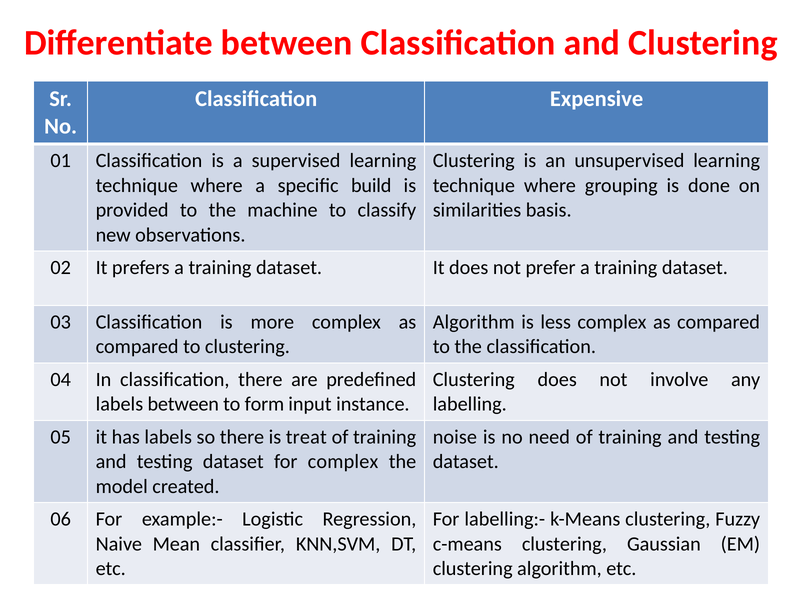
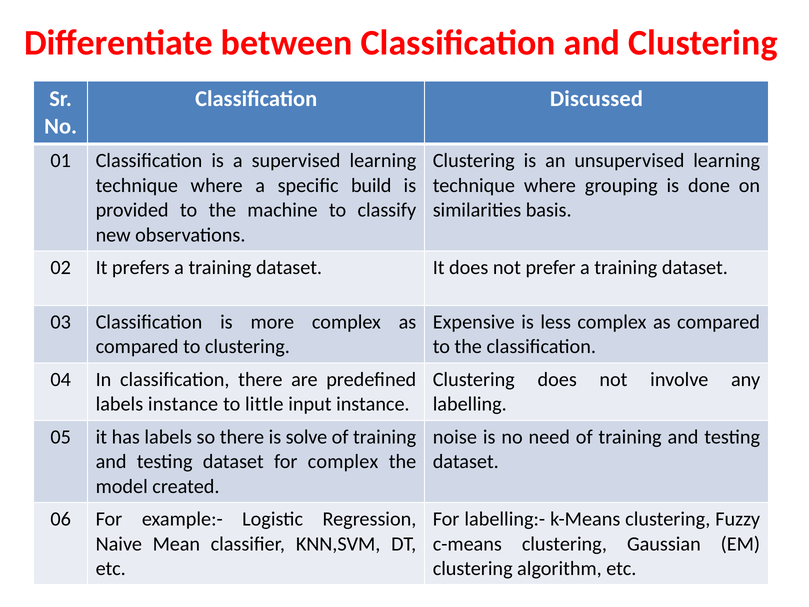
Expensive: Expensive -> Discussed (597, 99)
Algorithm: Algorithm -> Expensive (474, 322)
labels between: between -> instance (183, 404)
form: form -> little (264, 404)
treat: treat -> solve (307, 437)
